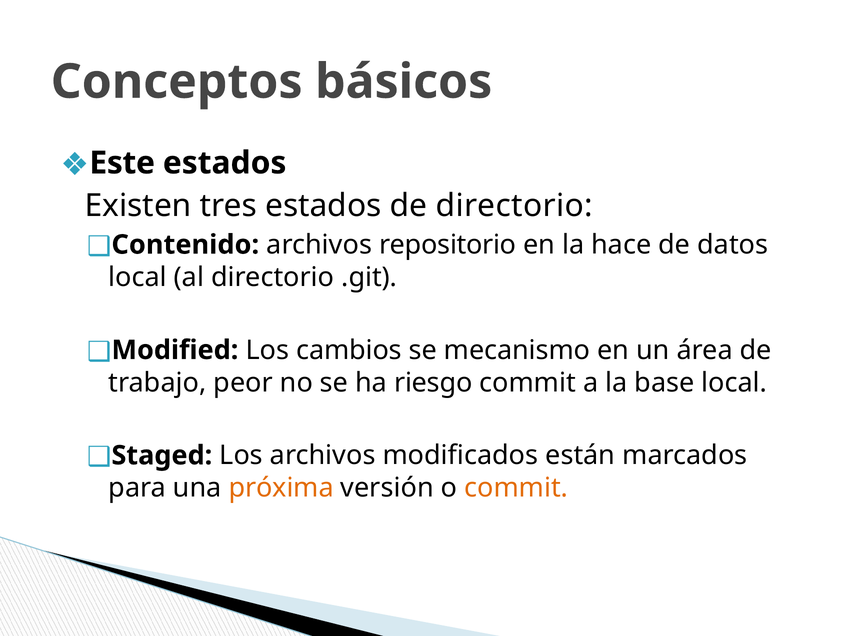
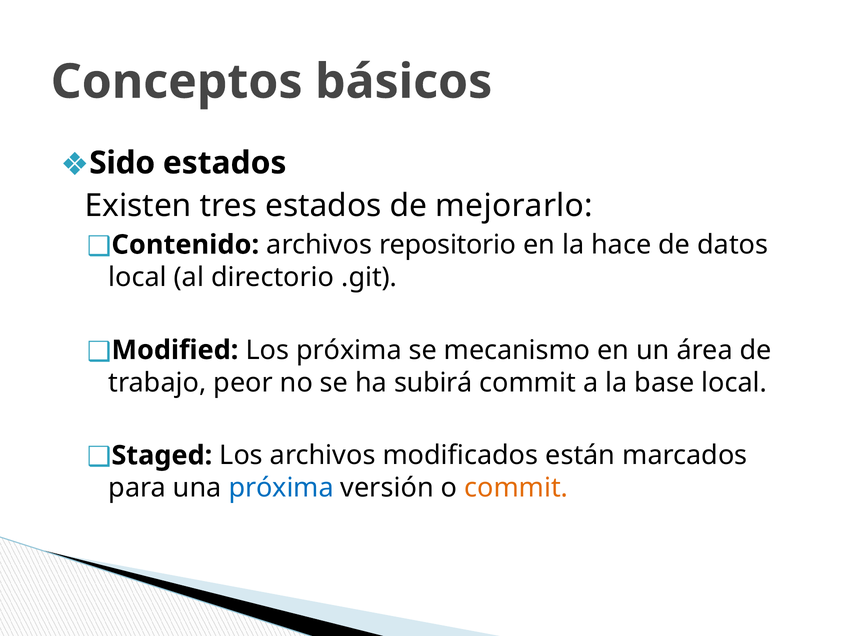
Este: Este -> Sido (122, 163)
de directorio: directorio -> mejorarlo (514, 206)
Los cambios: cambios -> próxima (349, 350)
riesgo: riesgo -> subirá (433, 382)
próxima colour: orange -> blue (281, 487)
